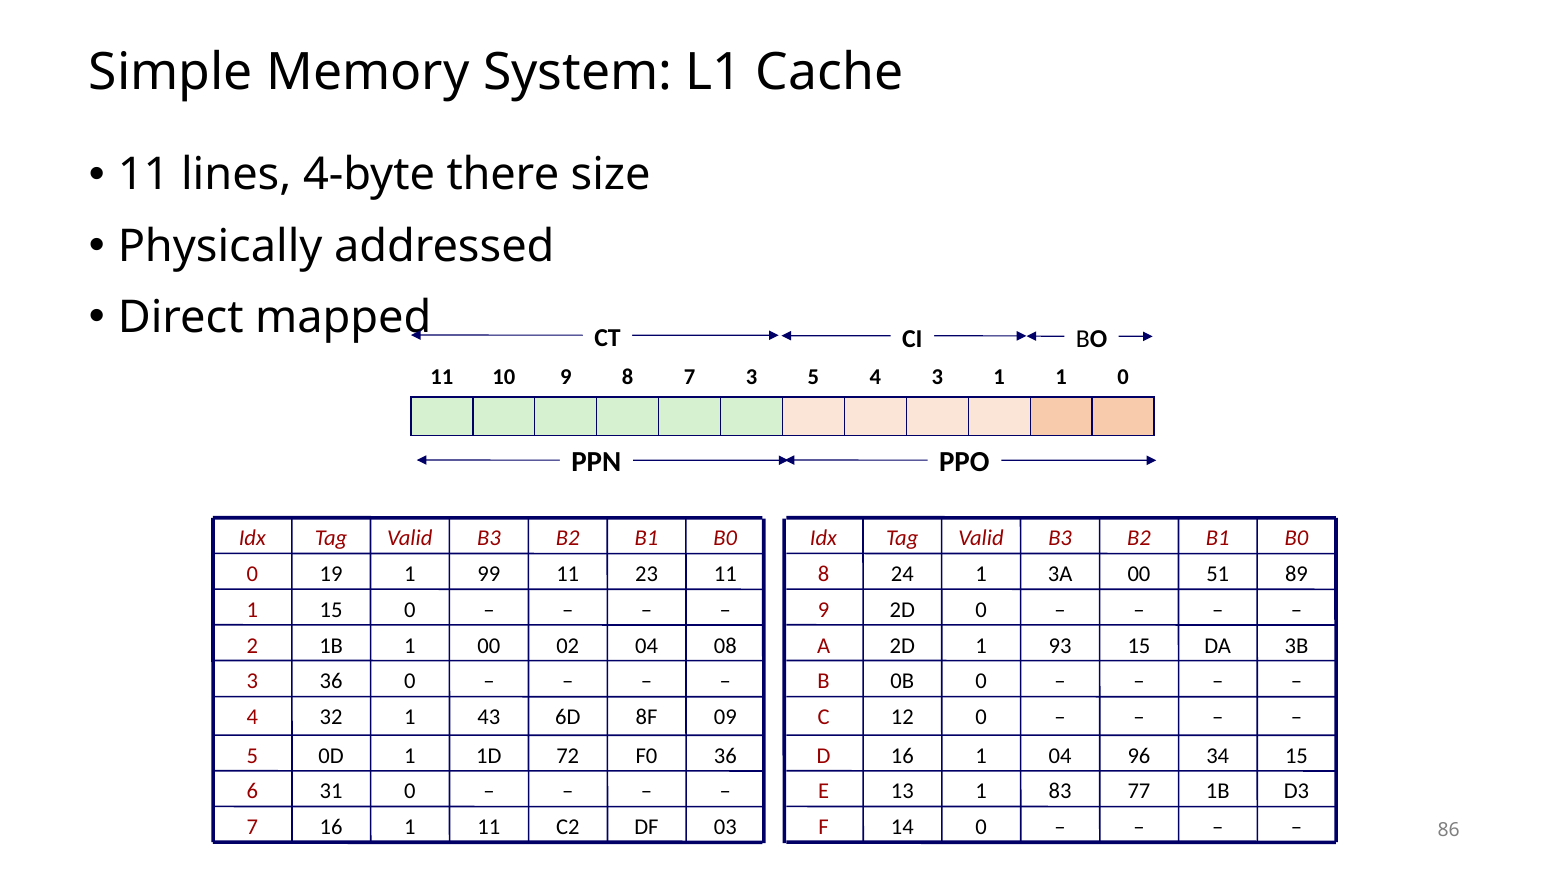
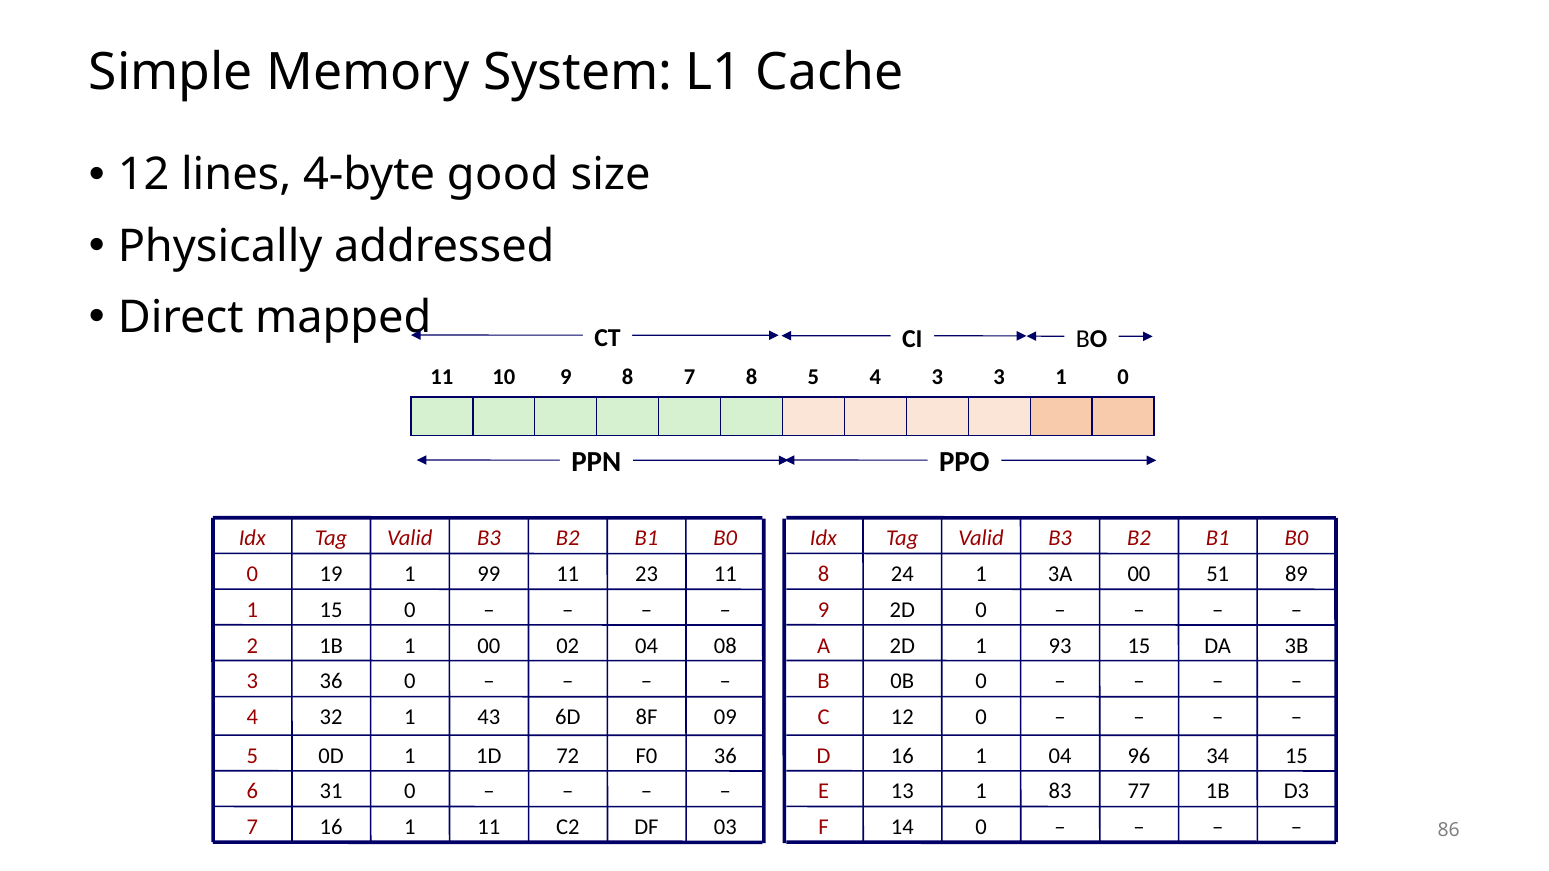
11: 11 -> 12 (144, 175)
there: there -> good (503, 175)
7 3: 3 -> 8 (752, 377)
3 1: 1 -> 3 (999, 377)
